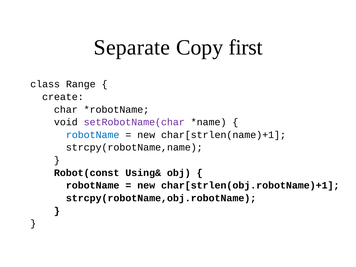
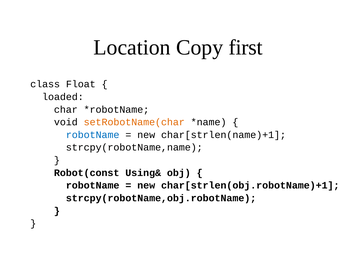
Separate: Separate -> Location (132, 47)
Range: Range -> Float (81, 84)
create: create -> loaded (63, 97)
setRobotName(char colour: purple -> orange (134, 122)
